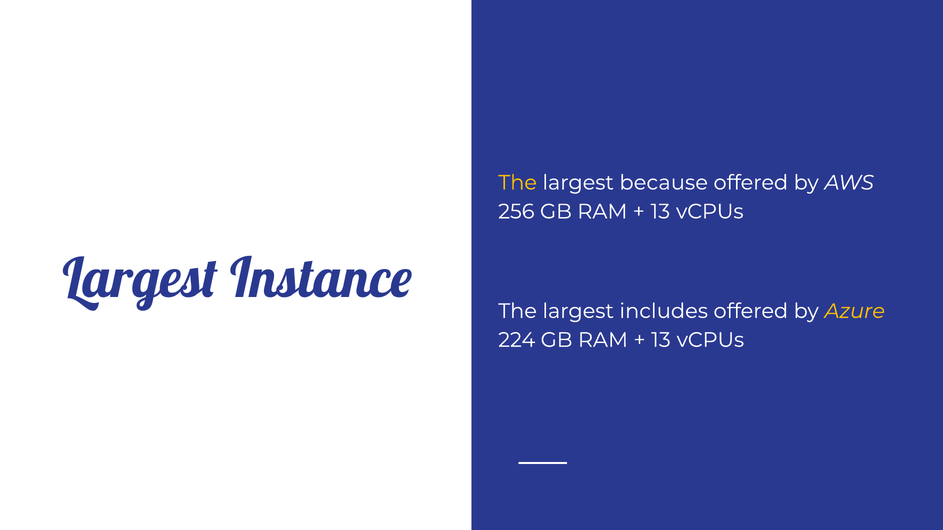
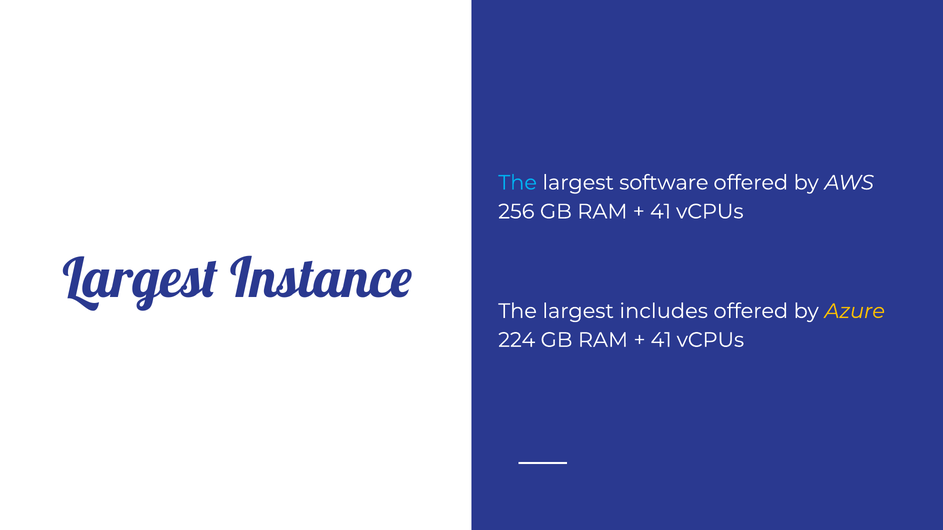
The colour: yellow -> light blue (518, 183)
because: because -> software (664, 183)
13: 13 -> 41 (661, 212)
13: 13 -> 41 (661, 340)
